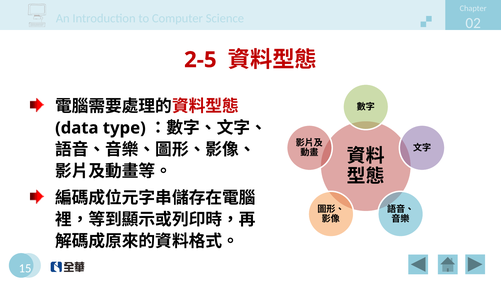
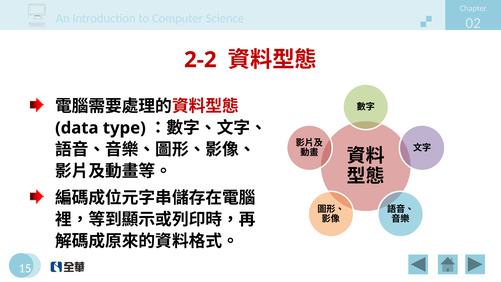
2-5: 2-5 -> 2-2 (200, 60)
